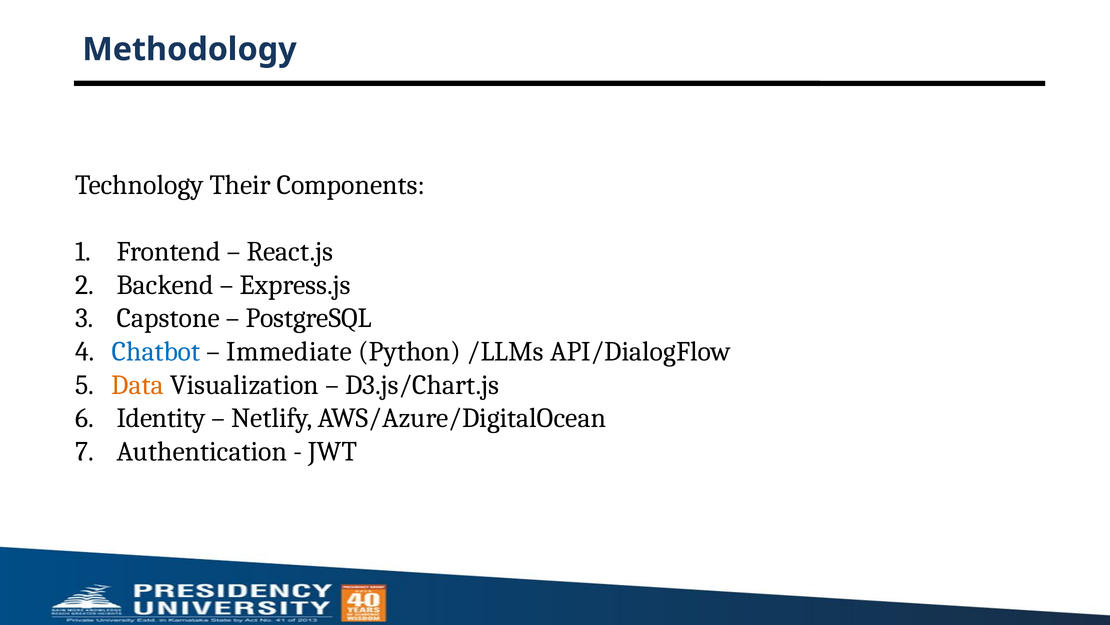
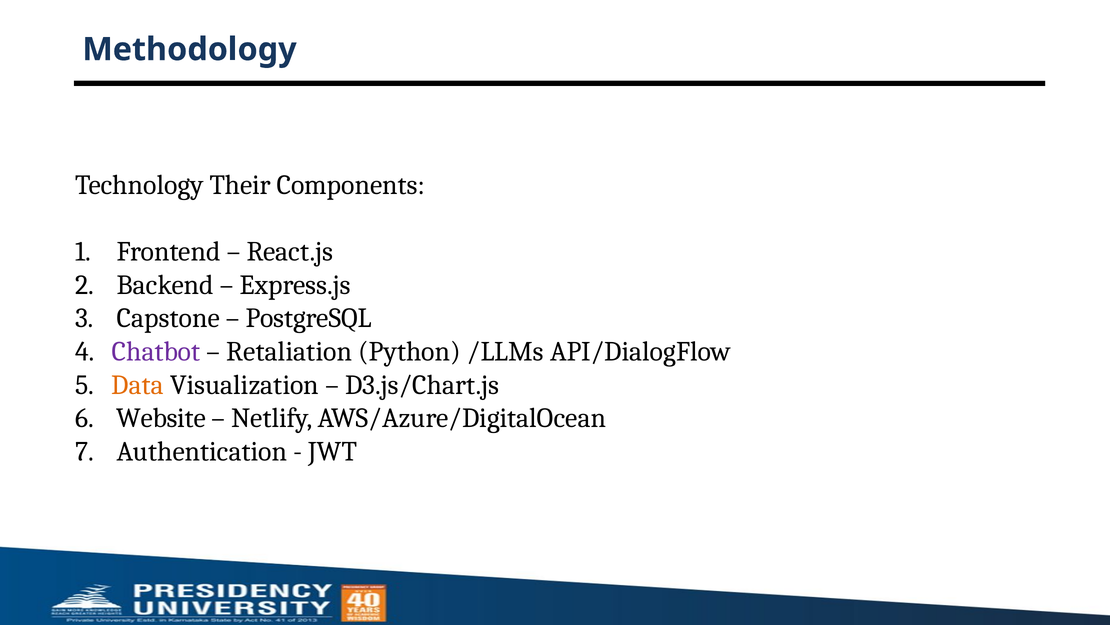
Chatbot colour: blue -> purple (156, 351)
Immediate: Immediate -> Retaliation (289, 351)
Identity: Identity -> Website (161, 418)
